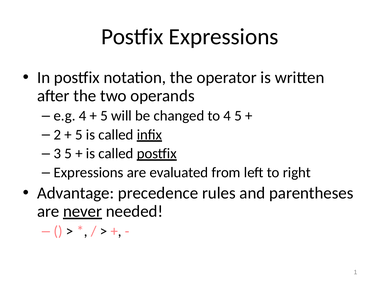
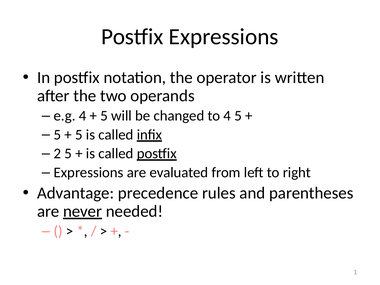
2: 2 -> 5 (57, 135)
3: 3 -> 2 (57, 154)
